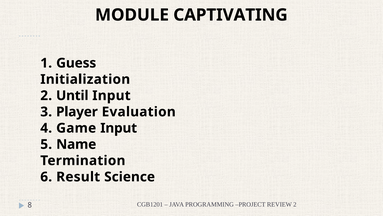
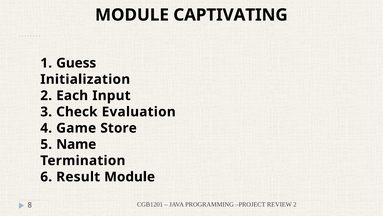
Until: Until -> Each (72, 95)
Player: Player -> Check (77, 112)
Game Input: Input -> Store (119, 128)
Result Science: Science -> Module (130, 176)
